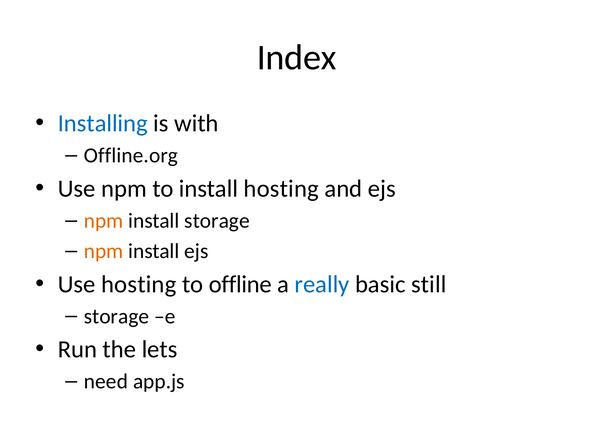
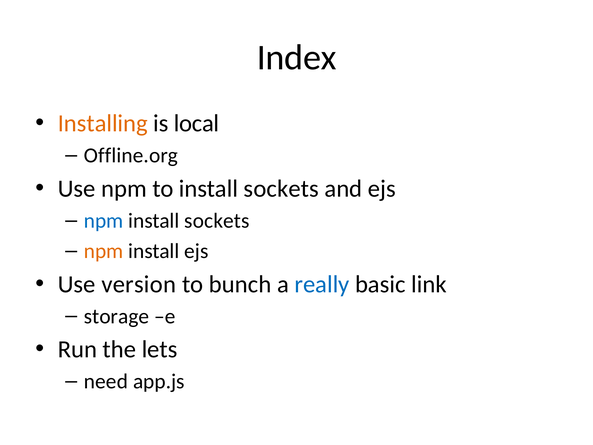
Installing colour: blue -> orange (103, 123)
with: with -> local (197, 123)
to install hosting: hosting -> sockets (281, 189)
npm colour: orange -> blue (104, 221)
storage: storage -> sockets (217, 221)
Use hosting: hosting -> version (139, 284)
offline: offline -> bunch (240, 284)
still: still -> link (429, 284)
